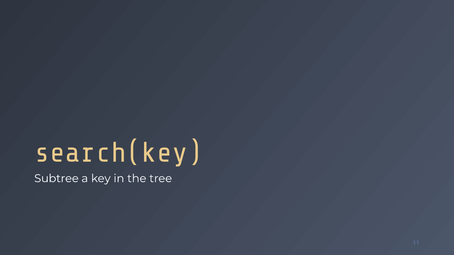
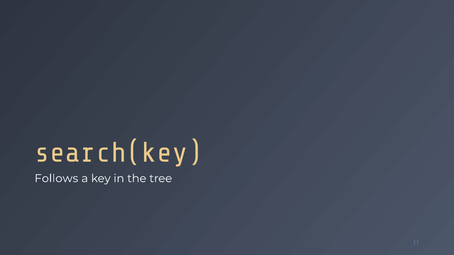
Subtree: Subtree -> Follows (56, 179)
